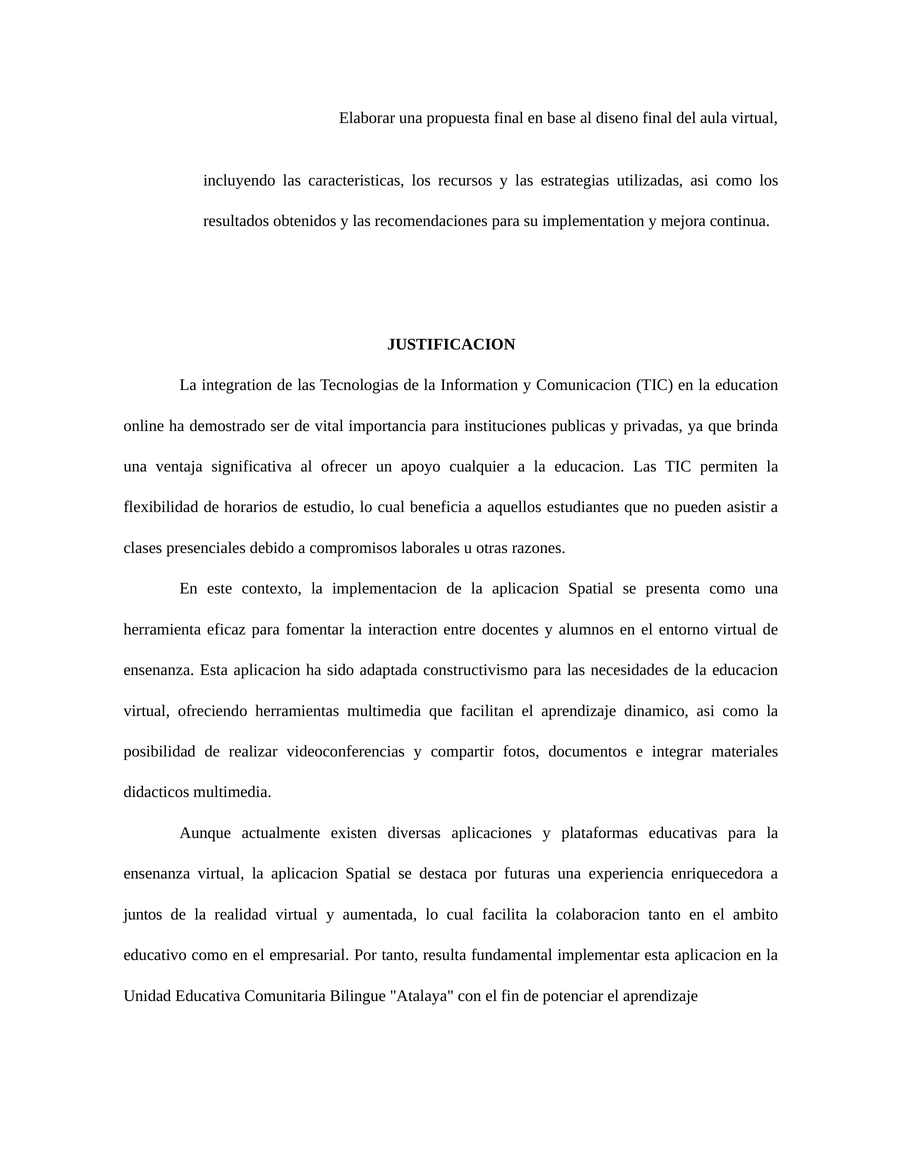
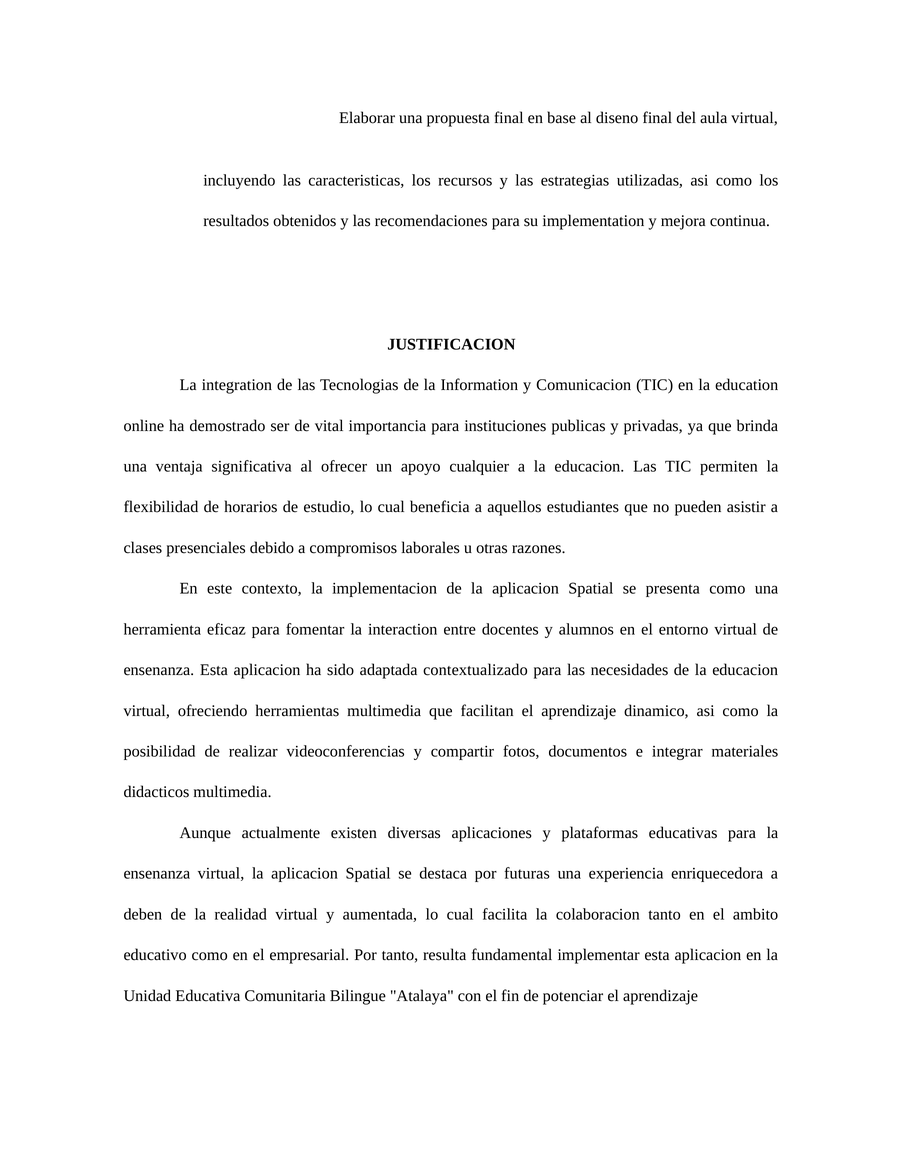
constructivismo: constructivismo -> contextualizado (475, 670)
juntos: juntos -> deben (143, 915)
